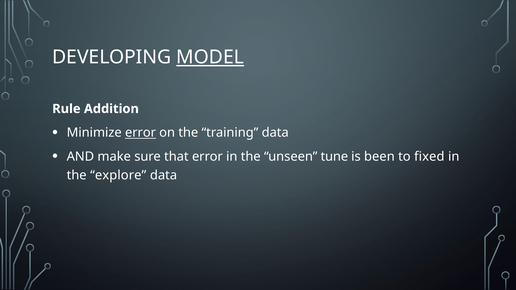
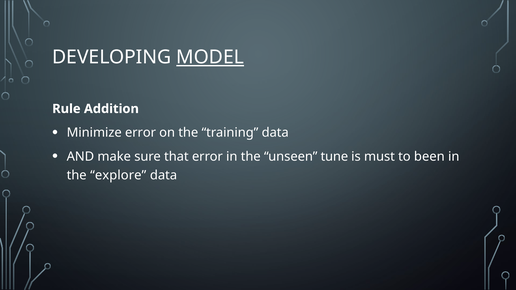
error underline: present -> none (140, 133)
been: been -> must (379, 157)
fixed: fixed -> been (429, 157)
